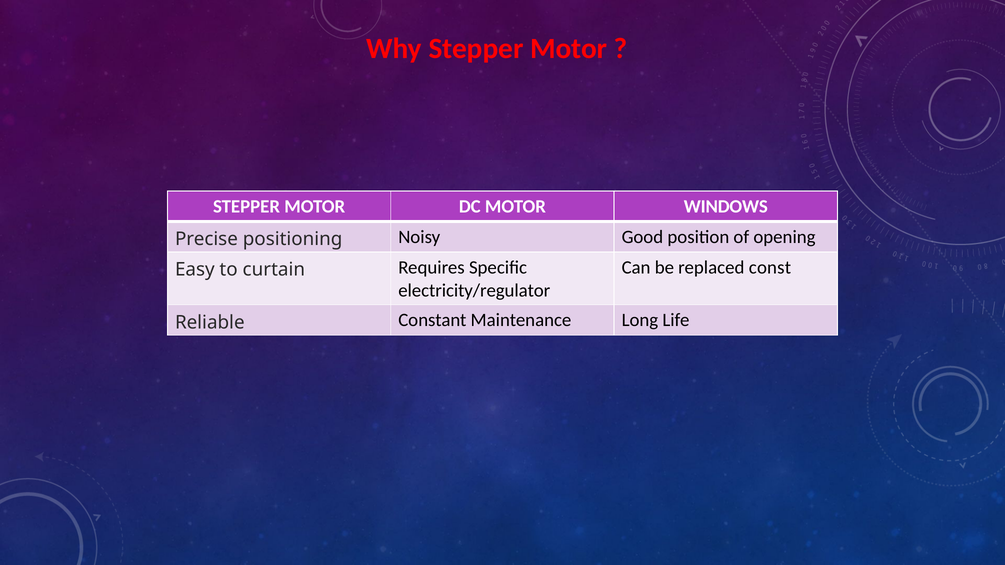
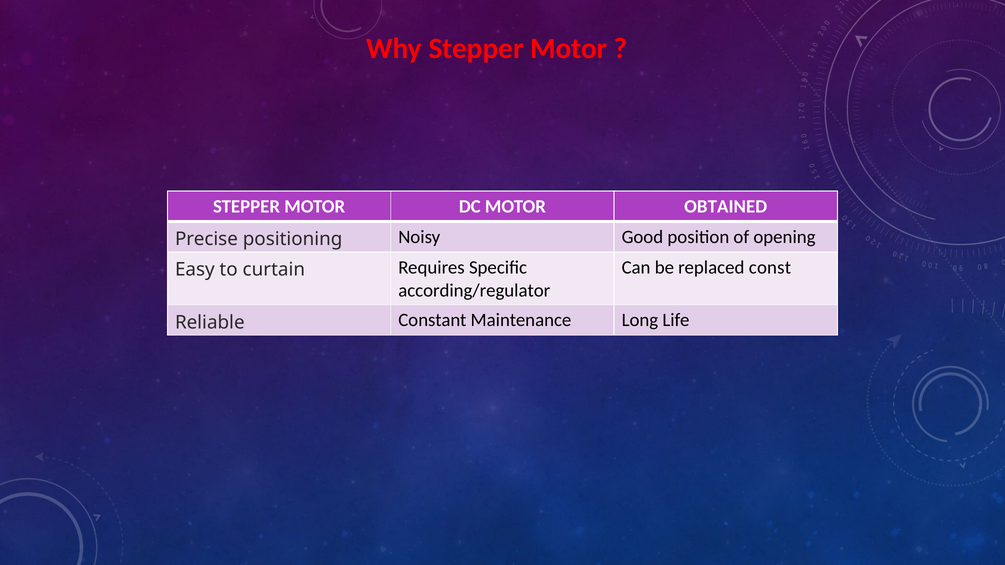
WINDOWS: WINDOWS -> OBTAINED (726, 206)
electricity/regulator: electricity/regulator -> according/regulator (474, 291)
